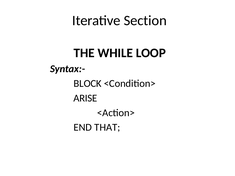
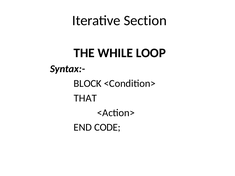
ARISE: ARISE -> THAT (85, 98)
THAT: THAT -> CODE (107, 128)
